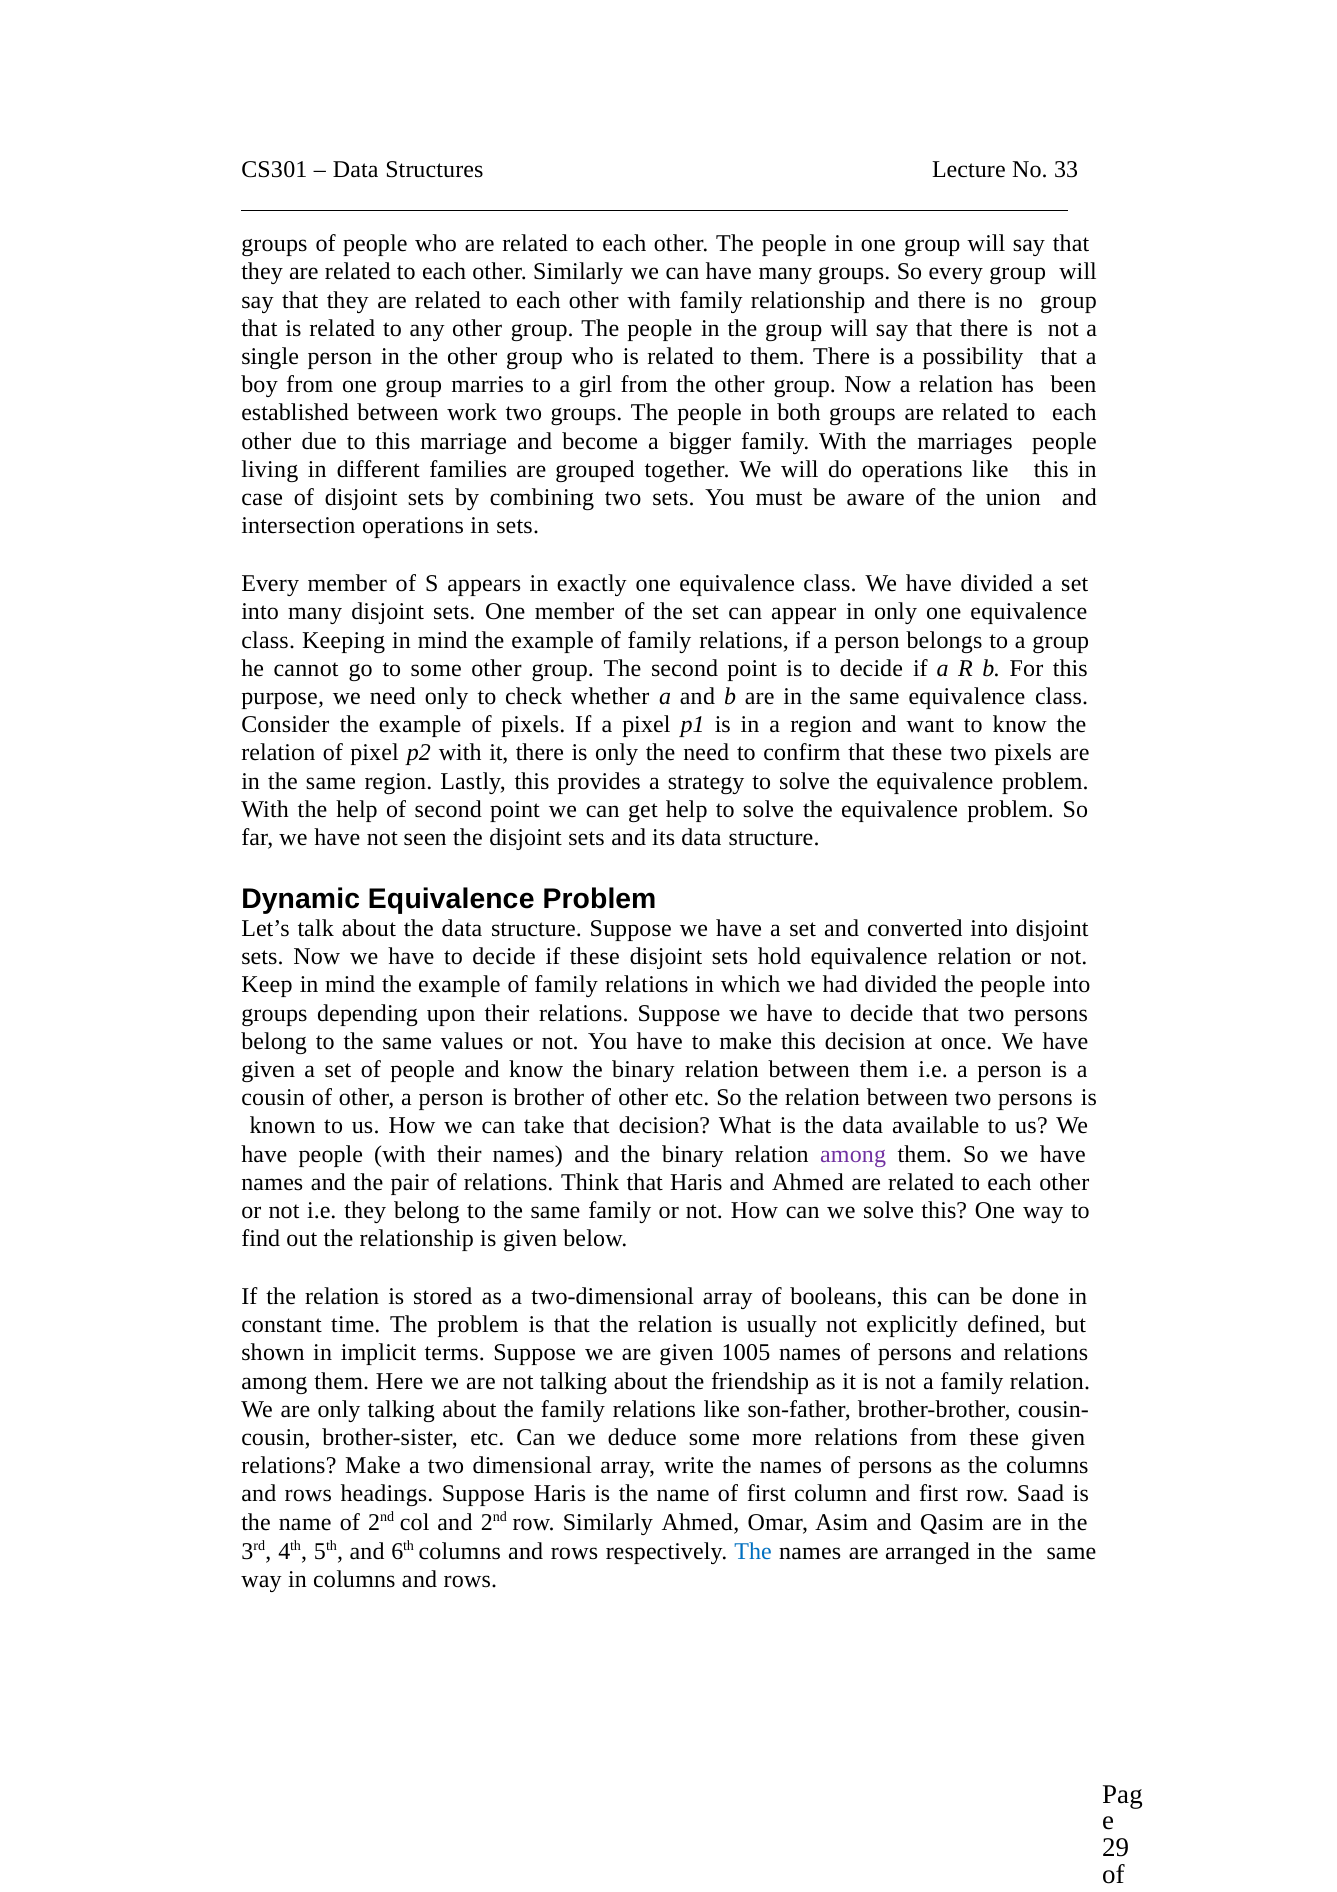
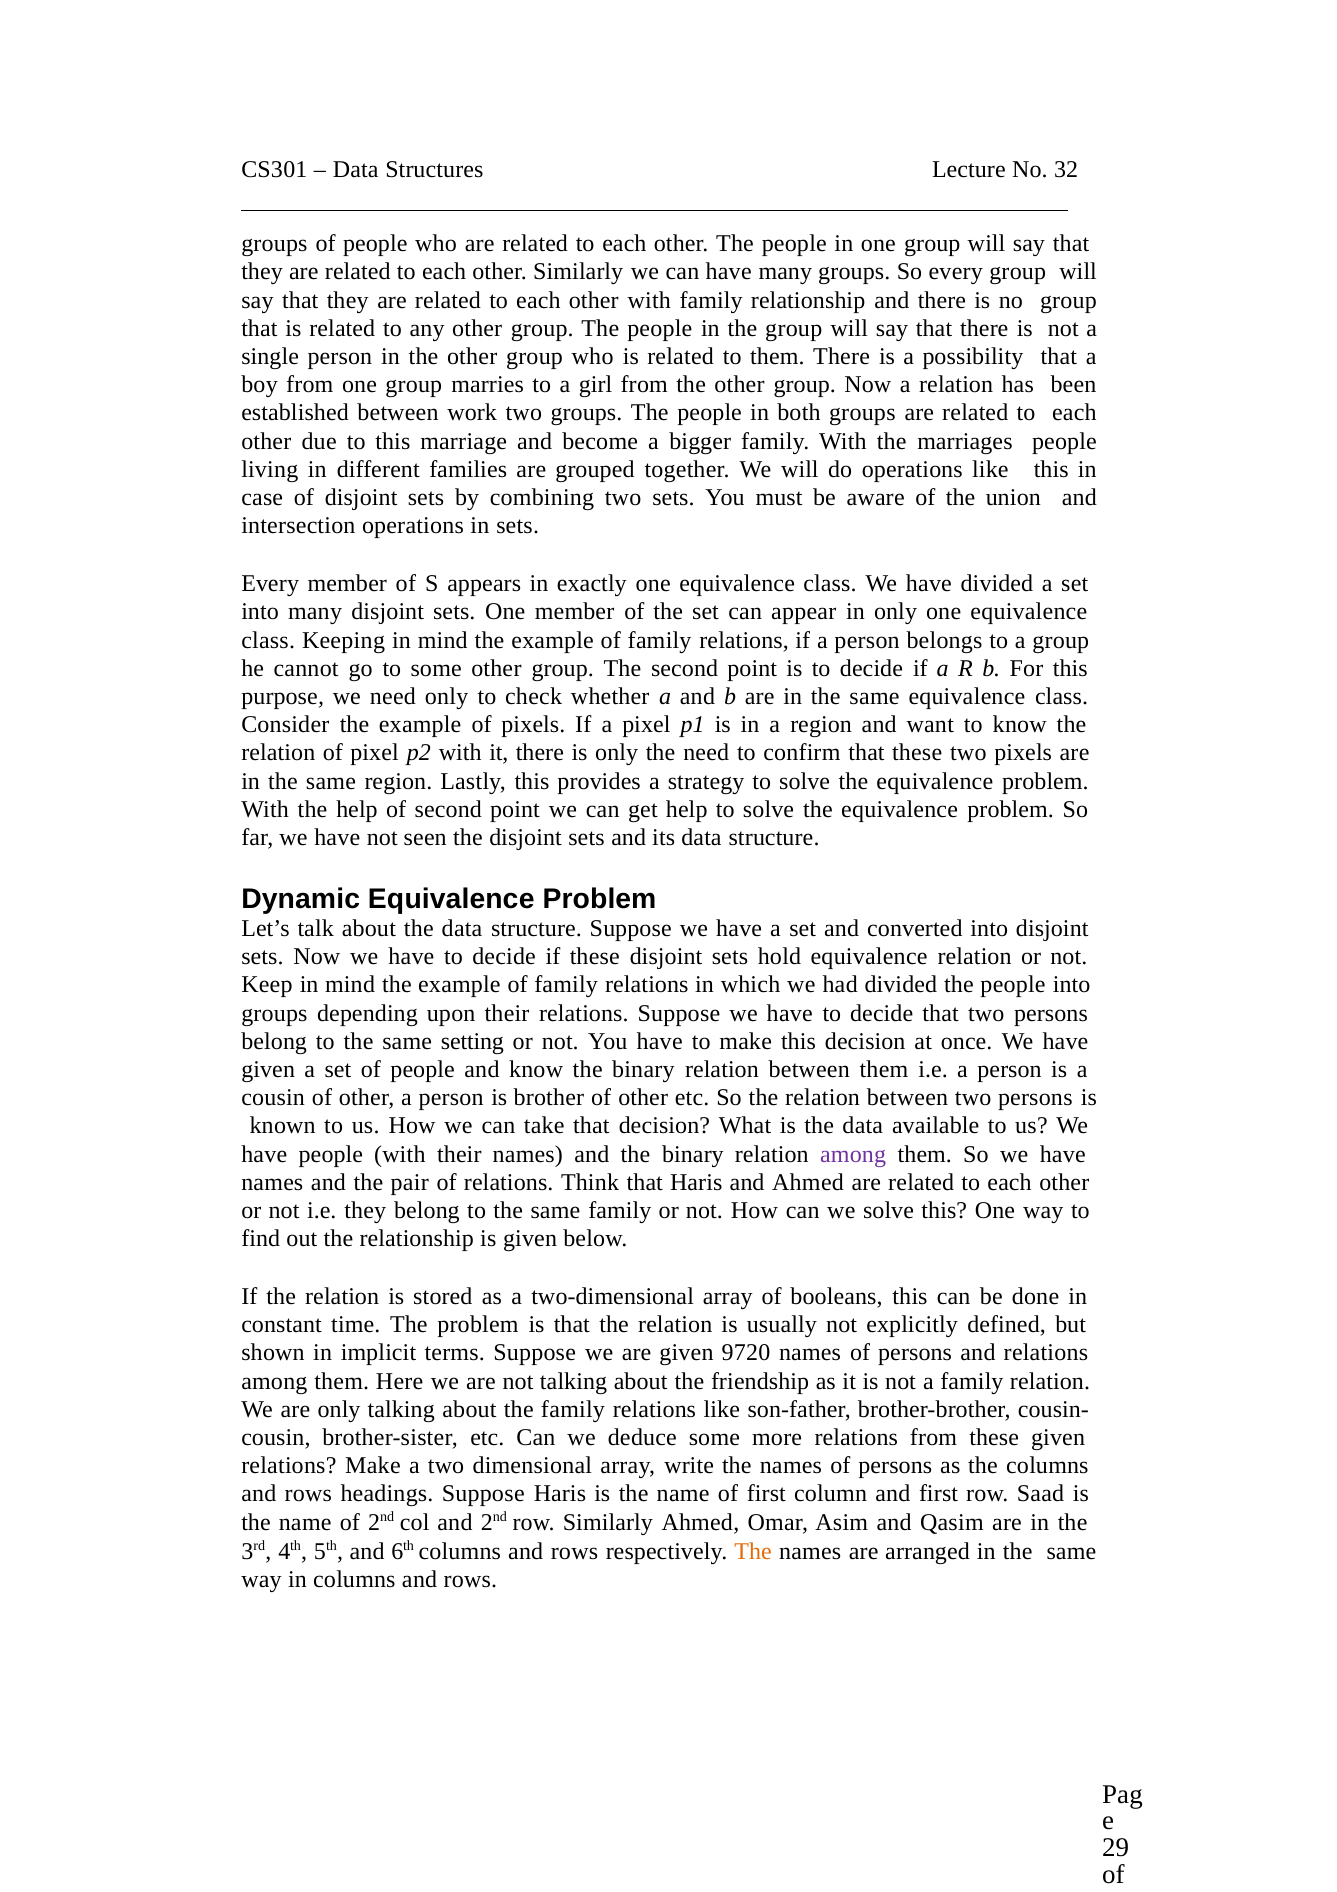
33: 33 -> 32 (1066, 170)
values: values -> setting (472, 1041)
1005: 1005 -> 9720 (746, 1353)
The colour: blue -> orange (753, 1552)
